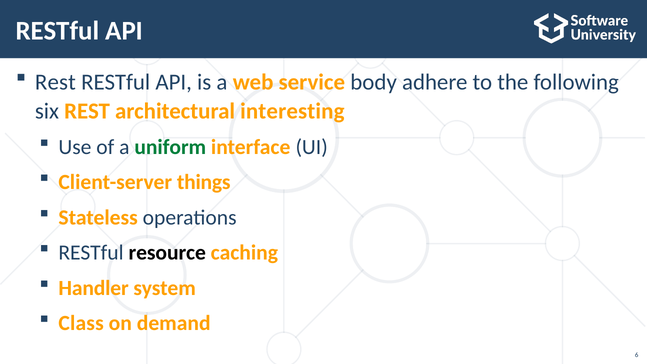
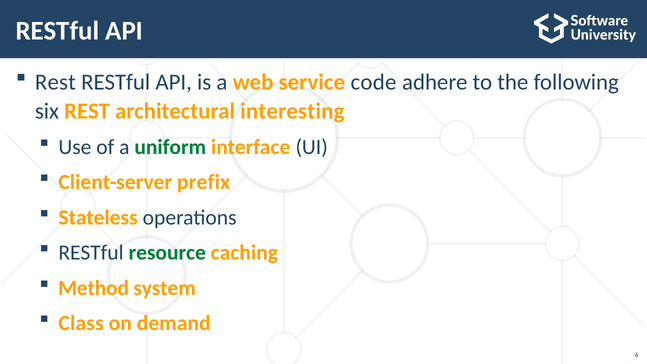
body: body -> code (373, 82)
things: things -> prefix (204, 182)
resource colour: black -> green (167, 253)
Handler: Handler -> Method (94, 288)
